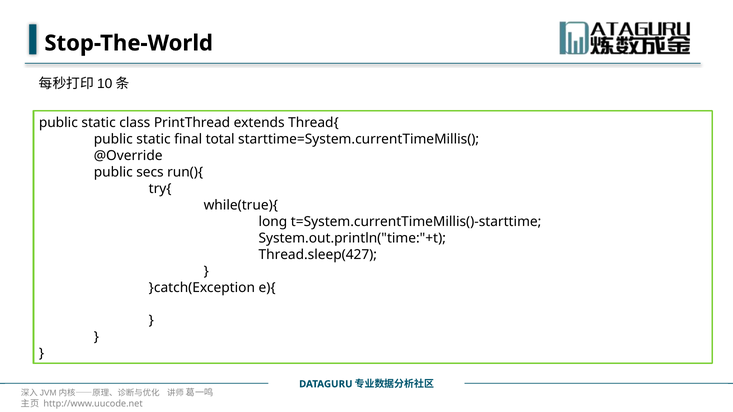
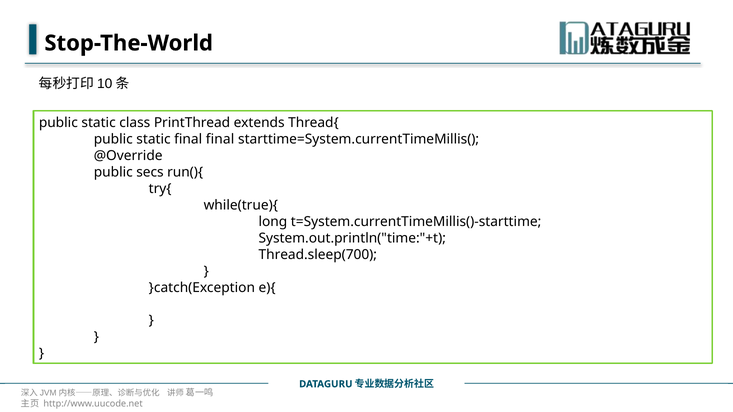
final total: total -> final (220, 139)
Thread.sleep(427: Thread.sleep(427 -> Thread.sleep(700 (318, 255)
